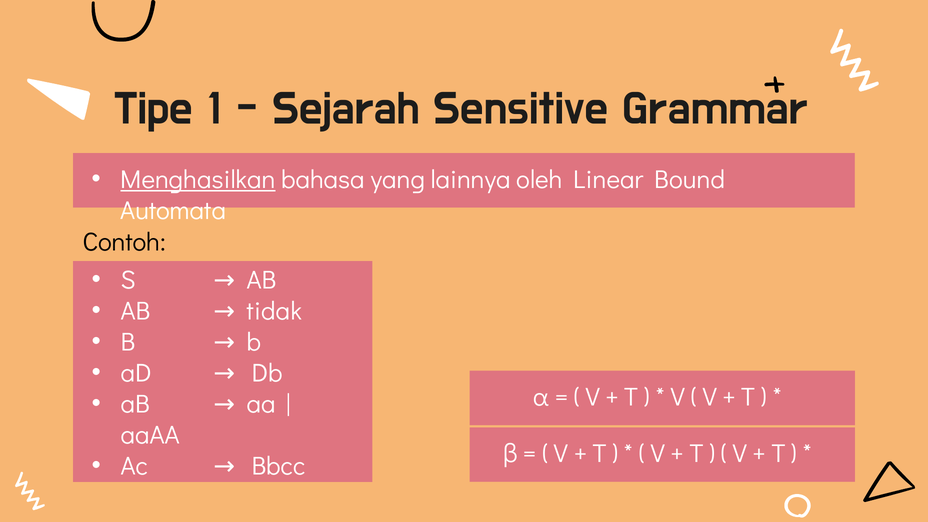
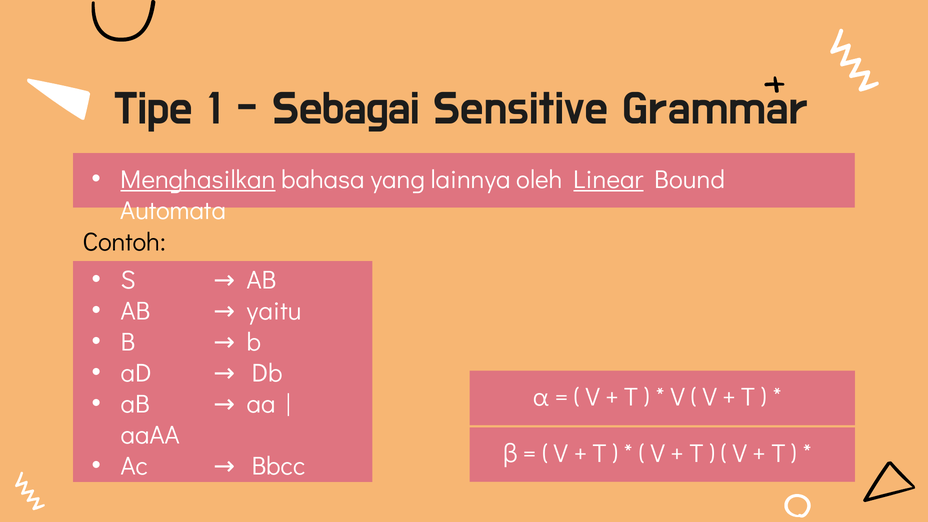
Sejarah: Sejarah -> Sebagai (346, 109)
Linear underline: none -> present (608, 180)
tidak: tidak -> yaitu (274, 311)
